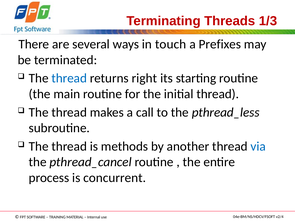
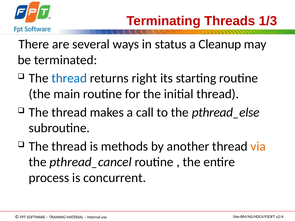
touch: touch -> status (171, 44)
Prefixes: Prefixes -> Cleanup (220, 44)
pthread_less: pthread_less -> pthread_else (226, 112)
via colour: blue -> orange (258, 147)
